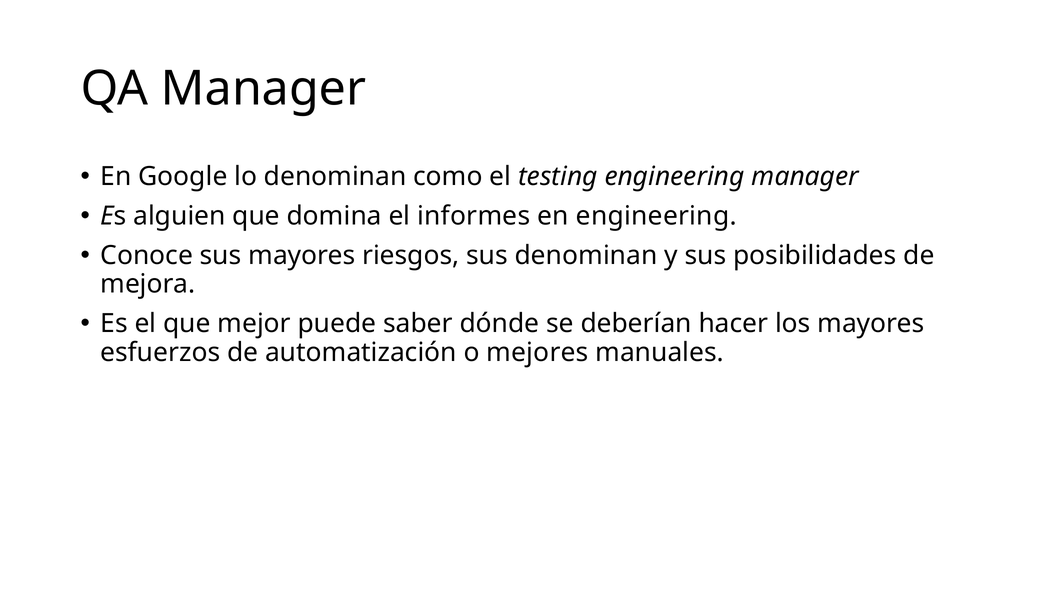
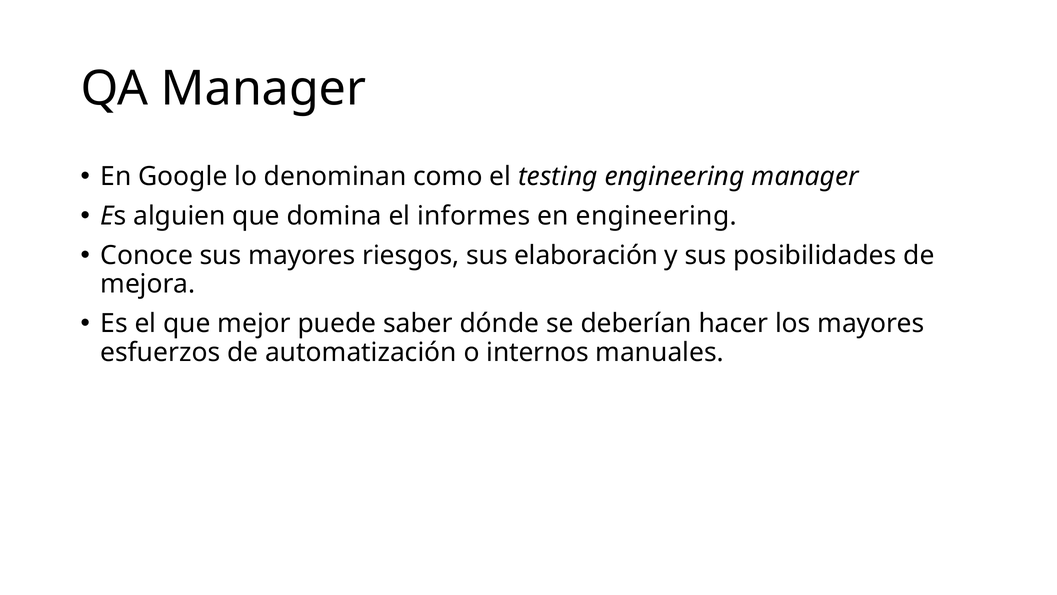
sus denominan: denominan -> elaboración (586, 255)
mejores: mejores -> internos (538, 352)
